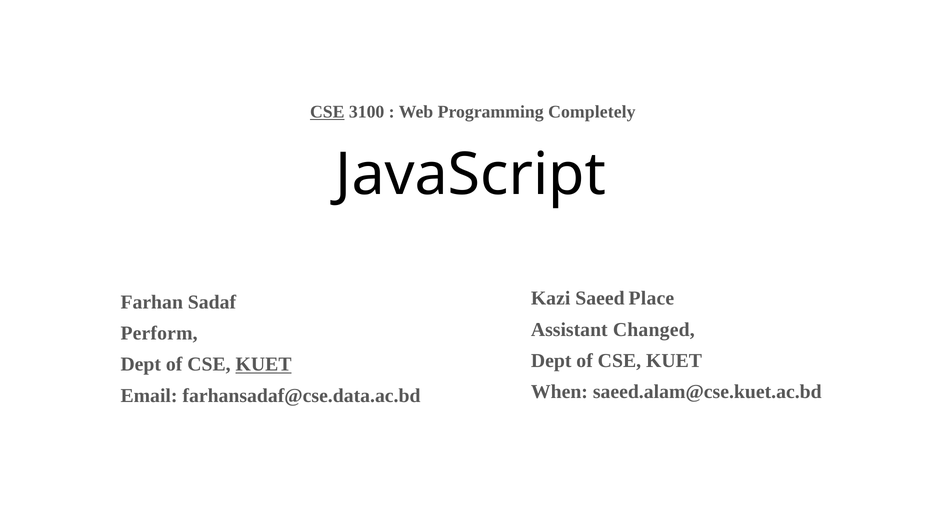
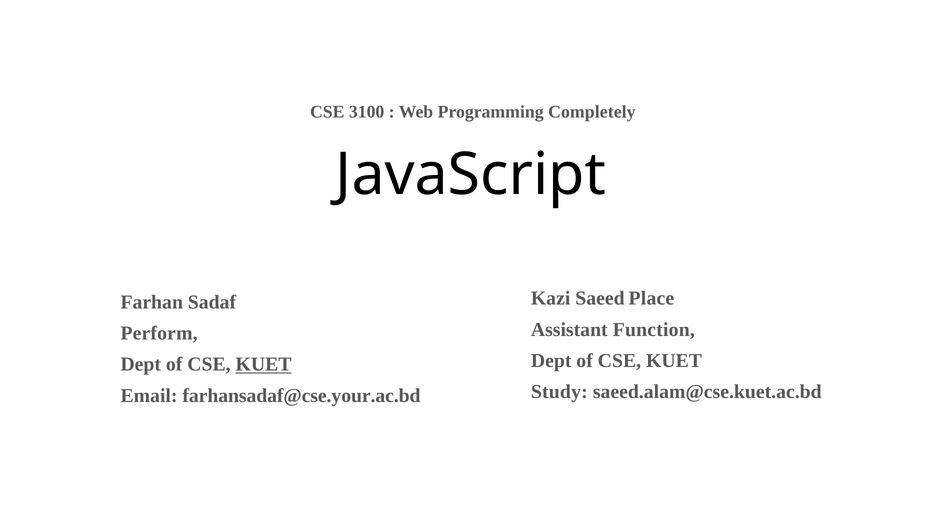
CSE underline: present -> none (327, 112)
Changed: Changed -> Function (654, 330)
When: When -> Study (559, 392)
farhansadaf@cse.data.ac.bd: farhansadaf@cse.data.ac.bd -> farhansadaf@cse.your.ac.bd (302, 396)
